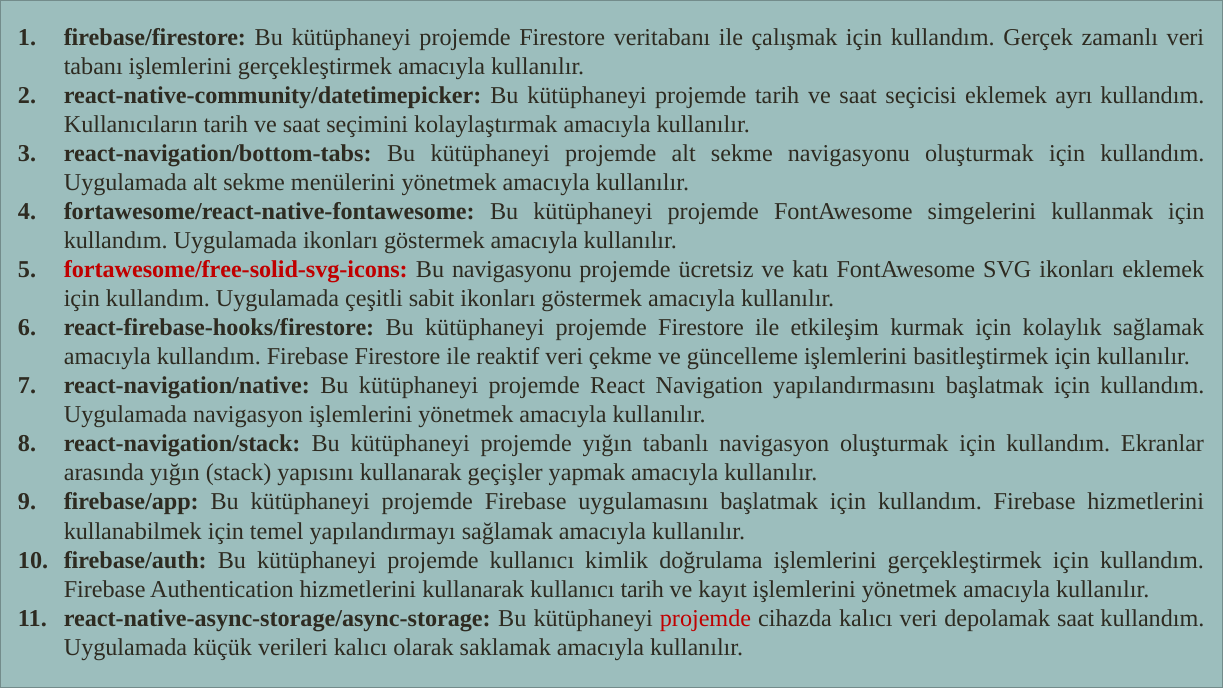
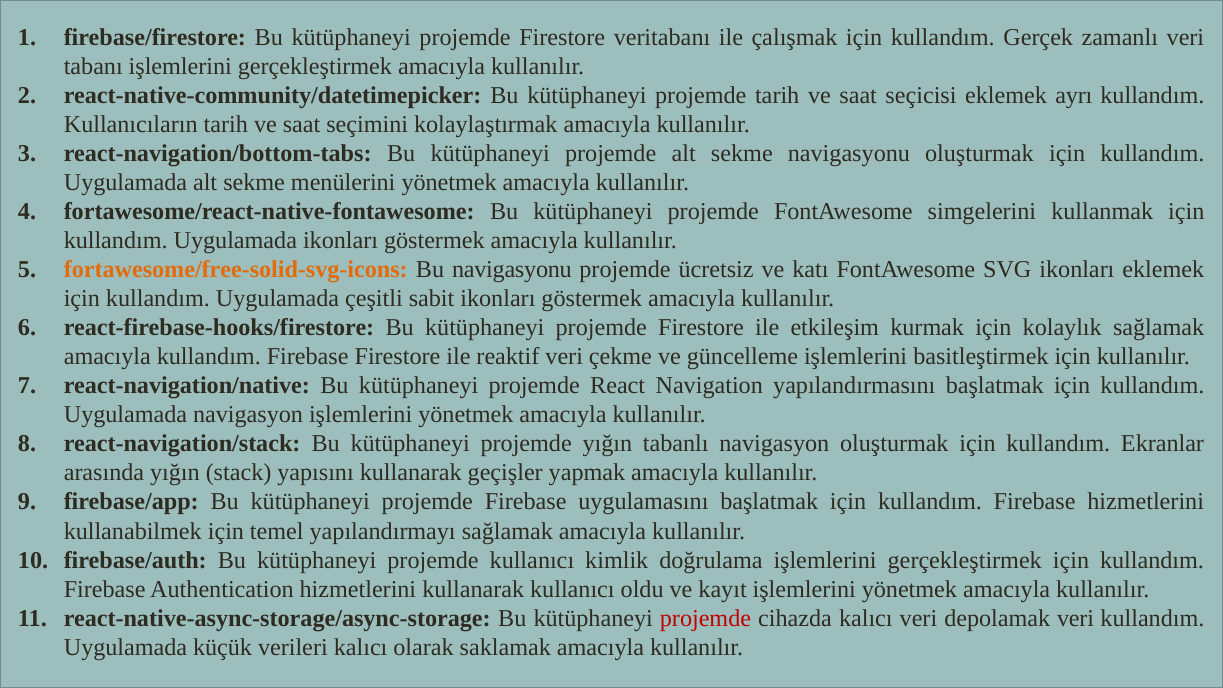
fortawesome/free-solid-svg-icons colour: red -> orange (236, 270)
kullanıcı tarih: tarih -> oldu (642, 589)
depolamak saat: saat -> veri (1076, 618)
